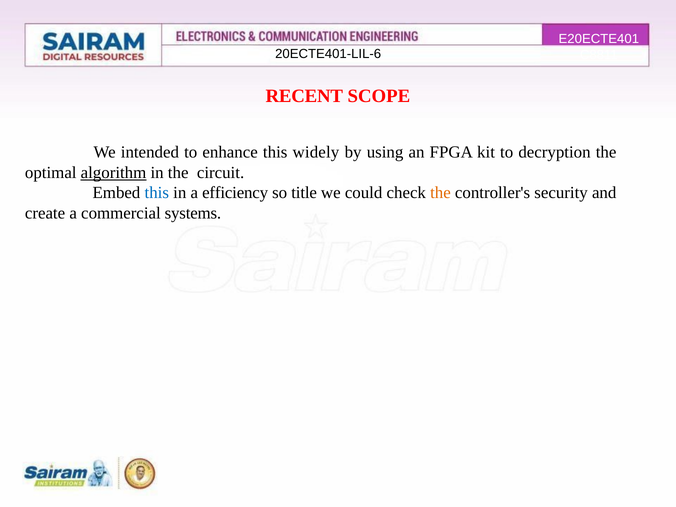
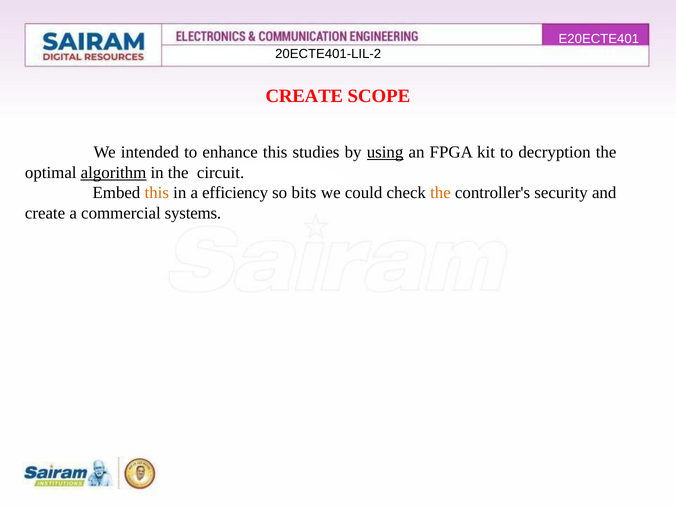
20ECTE401-LIL-6: 20ECTE401-LIL-6 -> 20ECTE401-LIL-2 (328, 54)
RECENT: RECENT -> CREATE (304, 96)
widely: widely -> studies (316, 152)
using underline: none -> present (385, 152)
this colour: blue -> orange (157, 193)
title: title -> bits (304, 193)
